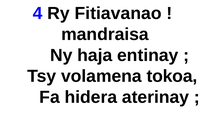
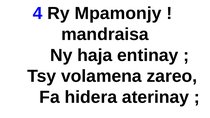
Fitiavanao: Fitiavanao -> Mpamonjy (118, 13)
tokoa: tokoa -> zareo (172, 76)
